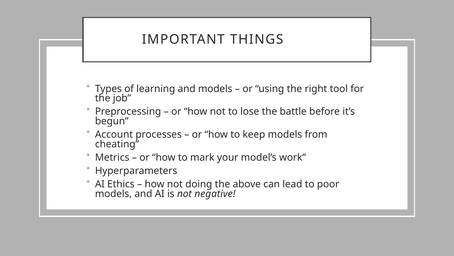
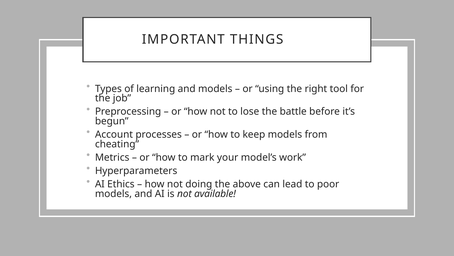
negative: negative -> available (215, 193)
